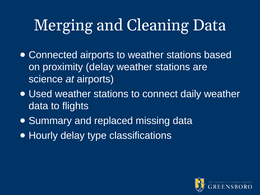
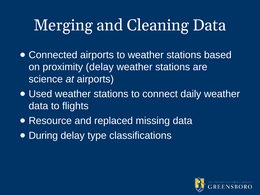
Summary: Summary -> Resource (50, 121)
Hourly: Hourly -> During (43, 136)
